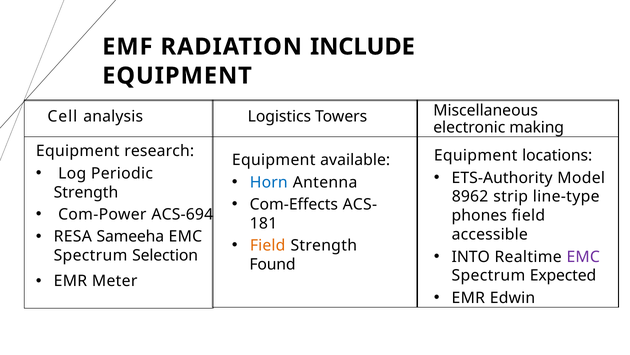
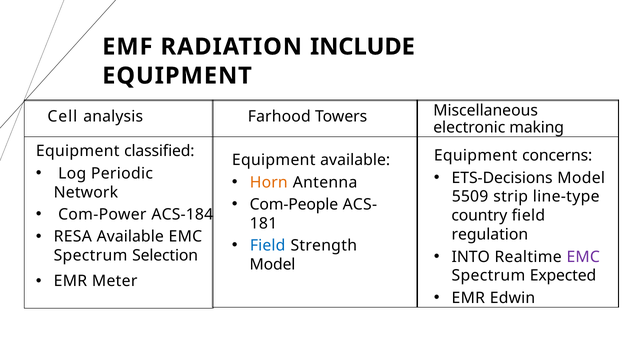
Logistics: Logistics -> Farhood (279, 116)
research: research -> classified (159, 151)
locations: locations -> concerns (557, 155)
ETS-Authority: ETS-Authority -> ETS-Decisions (502, 178)
Horn colour: blue -> orange (269, 182)
Strength: Strength -> Network (86, 192)
8962: 8962 -> 5509 (470, 196)
Com-Effects: Com-Effects -> Com-People (294, 204)
ACS-694: ACS-694 -> ACS-184 (182, 214)
phones: phones -> country (479, 215)
RESA Sameeha: Sameeha -> Available (130, 236)
accessible: accessible -> regulation (490, 234)
Field colour: orange -> blue (268, 245)
Found: Found -> Model (273, 264)
